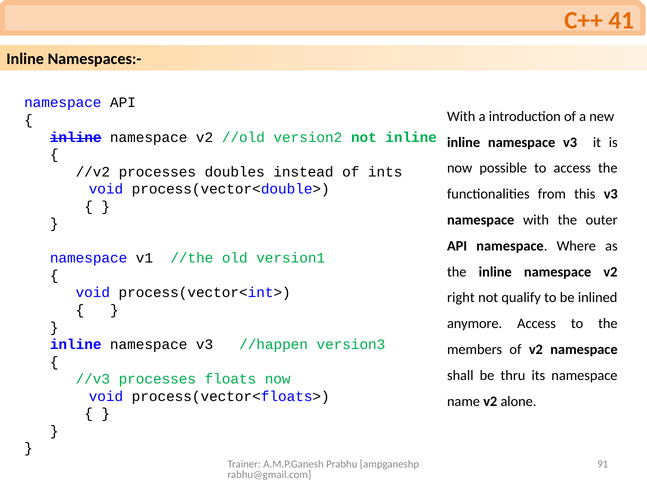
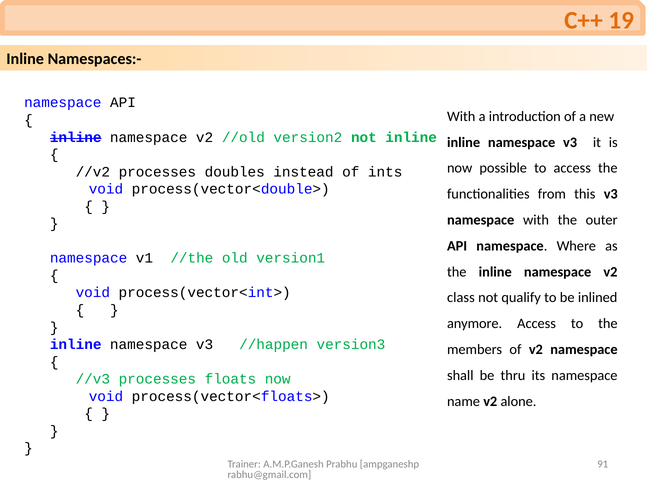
41: 41 -> 19 (621, 20)
right: right -> class (461, 297)
